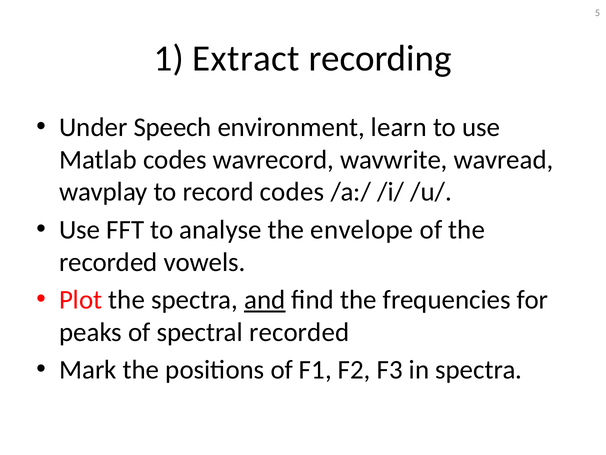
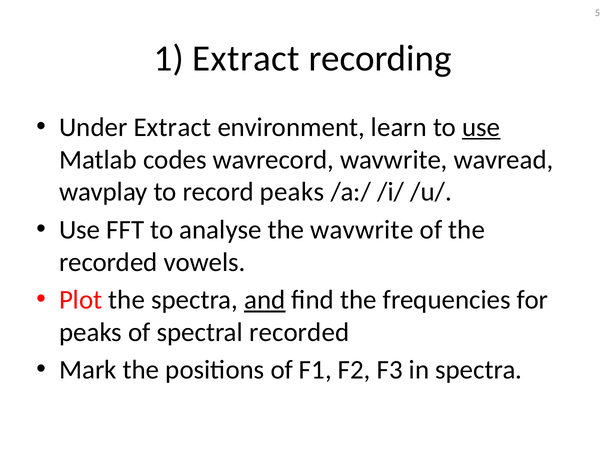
Under Speech: Speech -> Extract (172, 127)
use underline: none -> present (481, 127)
record codes: codes -> peaks (292, 192)
the envelope: envelope -> wavwrite (362, 230)
